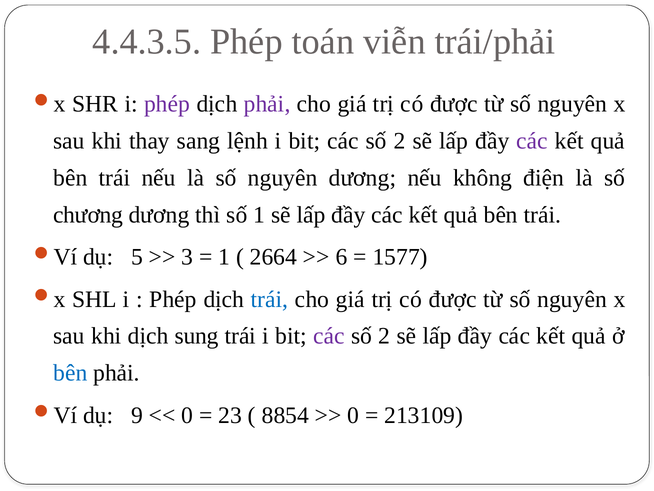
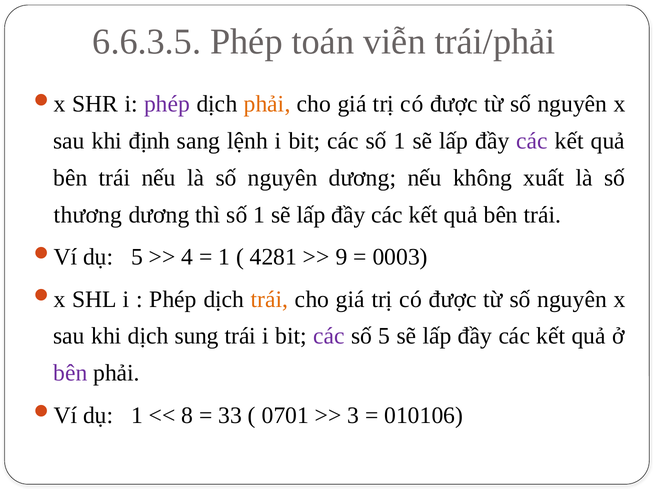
4.4.3.5: 4.4.3.5 -> 6.6.3.5 (147, 42)
phải colour: purple -> orange (267, 104)
thay: thay -> định (150, 141)
2: 2 -> 1 (400, 141)
điện: điện -> xuất (544, 178)
chương: chương -> thương (88, 215)
3: 3 -> 4 (187, 257)
2664: 2664 -> 4281 (273, 257)
6: 6 -> 9 (341, 257)
1577: 1577 -> 0003 (400, 257)
trái colour: blue -> orange (270, 299)
2: 2 -> 5 (384, 336)
bên colour: blue -> purple (70, 373)
dụ 9: 9 -> 1 (137, 415)
0: 0 -> 8 (187, 415)
23: 23 -> 33 (230, 415)
8854: 8854 -> 0701 (285, 415)
0: 0 -> 3 (353, 415)
213109: 213109 -> 010106 (424, 415)
